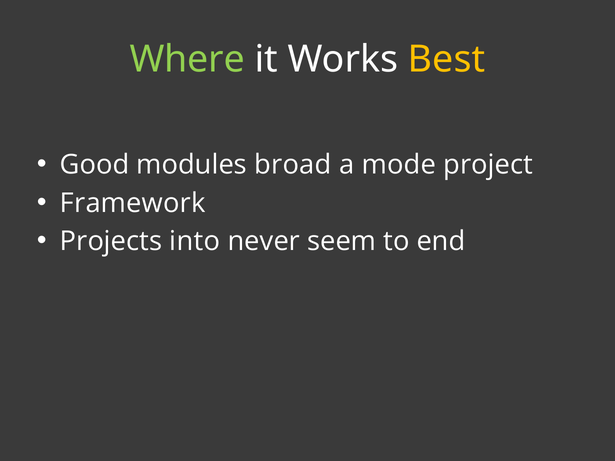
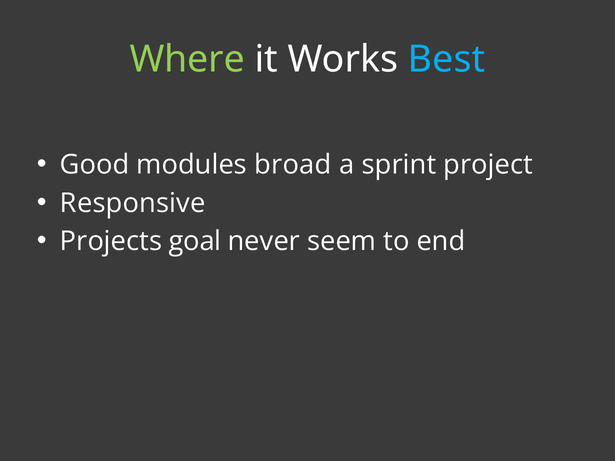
Best colour: yellow -> light blue (447, 60)
mode: mode -> sprint (399, 165)
Framework: Framework -> Responsive (133, 203)
into: into -> goal (195, 241)
